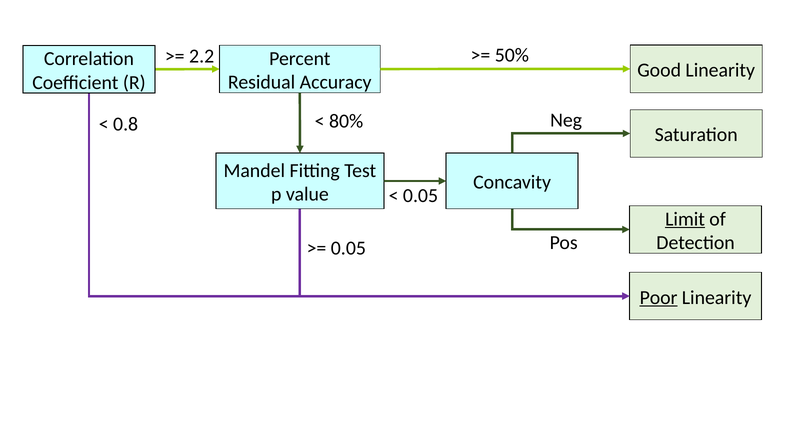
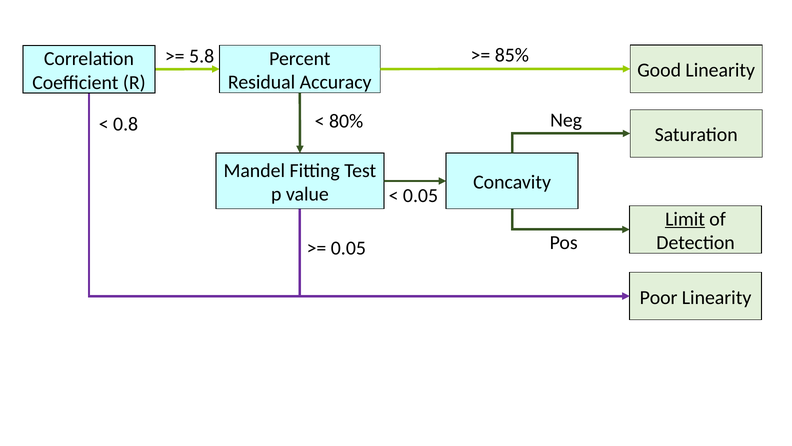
50%: 50% -> 85% (512, 55)
2.2: 2.2 -> 5.8 (202, 56)
Poor underline: present -> none (659, 297)
